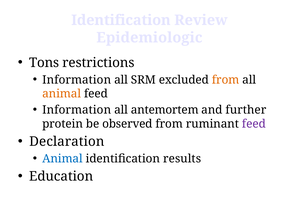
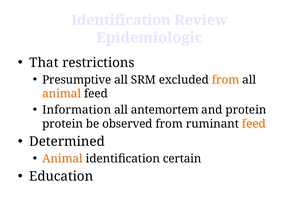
Tons: Tons -> That (44, 63)
Information: Information -> Presumptive (77, 80)
and further: further -> protein (246, 110)
feed colour: purple -> orange (254, 124)
Declaration: Declaration -> Determined (67, 142)
Animal colour: blue -> orange (62, 159)
results: results -> certain (182, 159)
